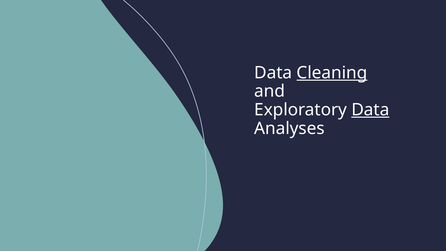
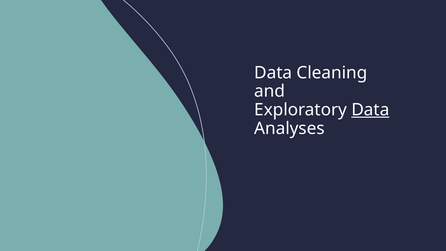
Cleaning underline: present -> none (332, 73)
